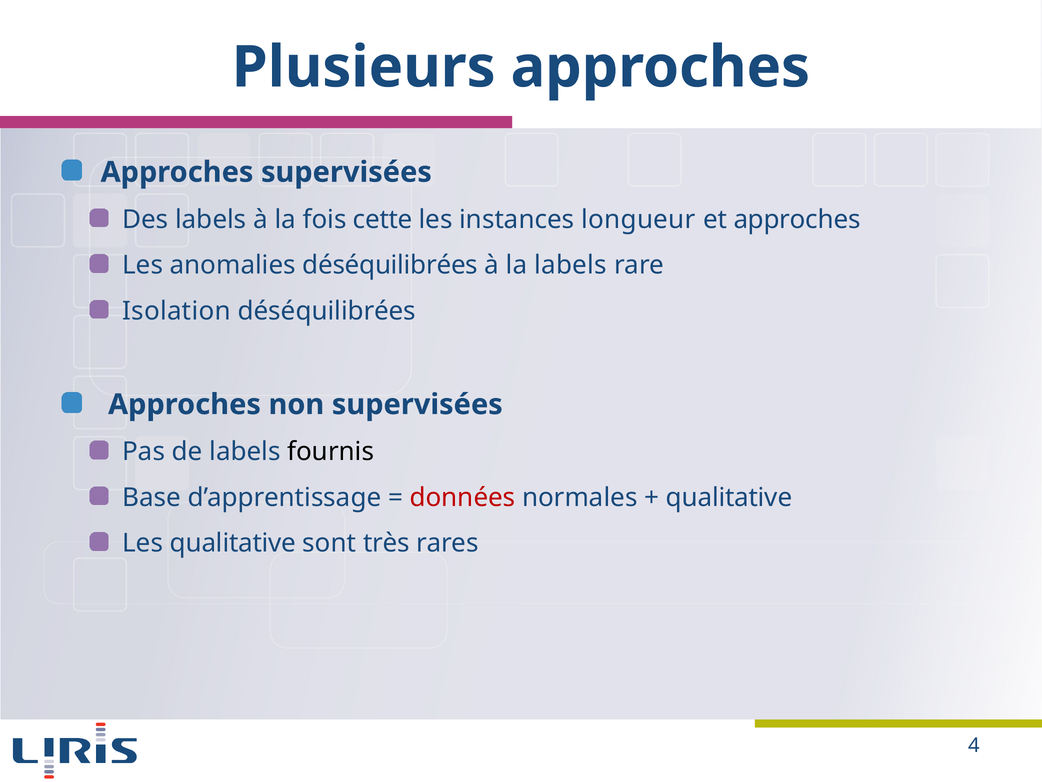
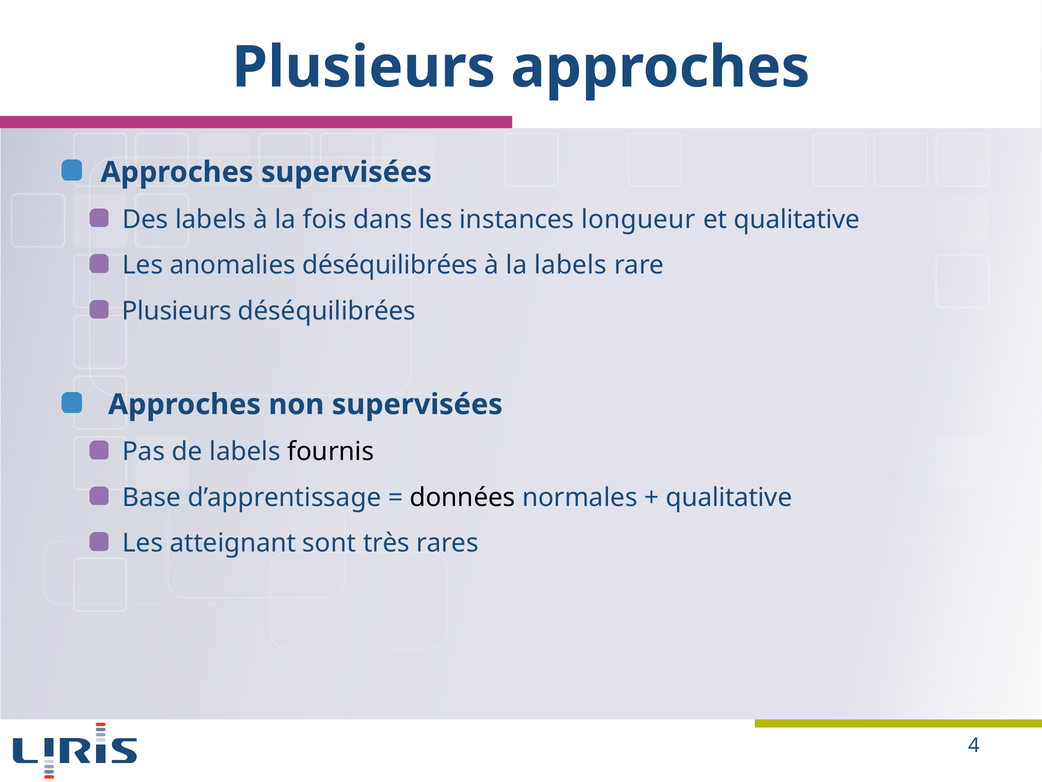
cette: cette -> dans (383, 219)
et approches: approches -> qualitative (797, 219)
Isolation: Isolation -> Plusieurs (177, 311)
données colour: red -> black (463, 497)
Les qualitative: qualitative -> atteignant (233, 543)
